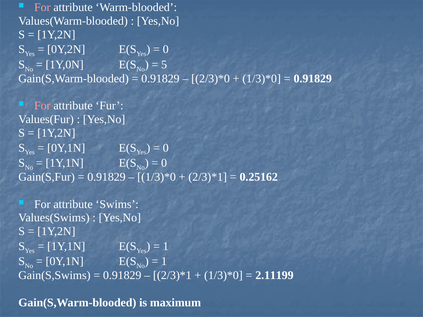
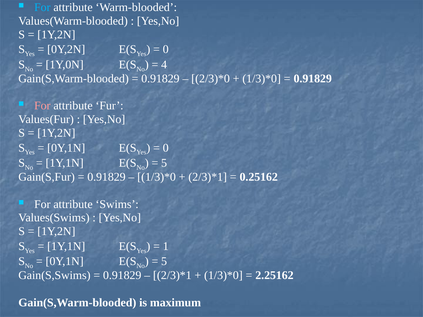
For colour: pink -> light blue (42, 7)
5: 5 -> 4 (164, 65)
0: 0 -> 5 (164, 163)
1: 1 -> 5 (164, 262)
2.11199: 2.11199 -> 2.25162 (274, 276)
